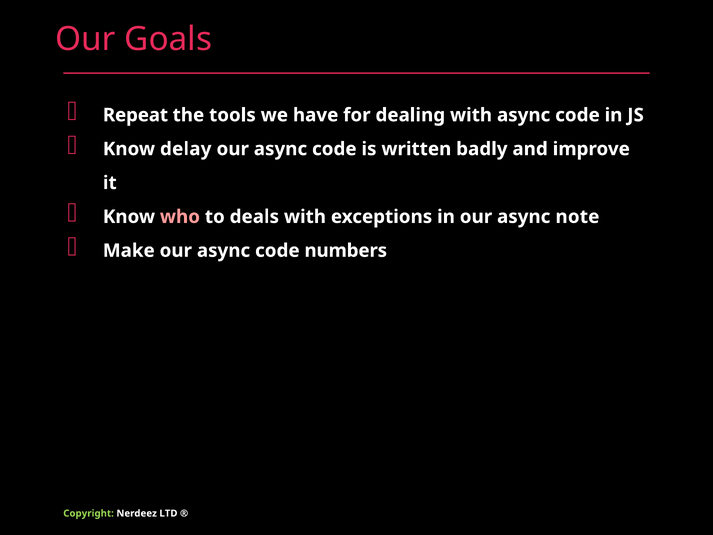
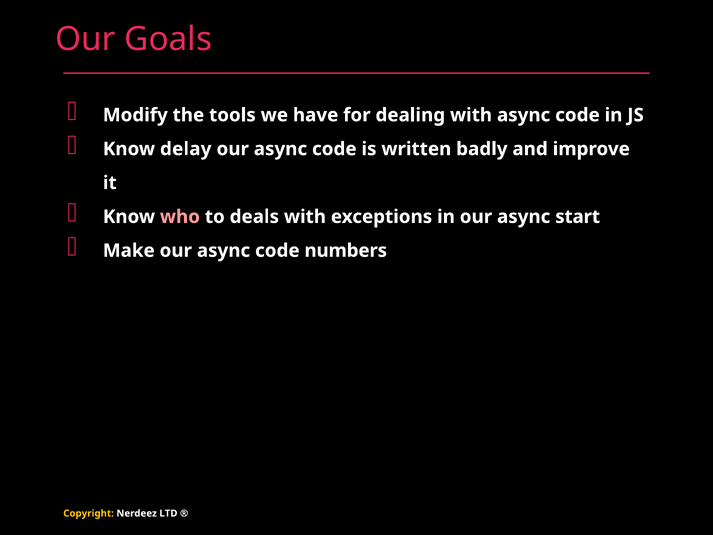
Repeat: Repeat -> Modify (135, 115)
note: note -> start (578, 217)
Copyright colour: light green -> yellow (89, 513)
